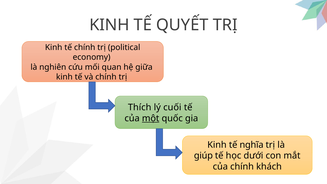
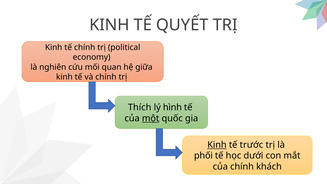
cuối: cuối -> hình (172, 107)
Kinh underline: none -> present (217, 145)
nghĩa: nghĩa -> trước (251, 145)
giúp: giúp -> phối (203, 156)
